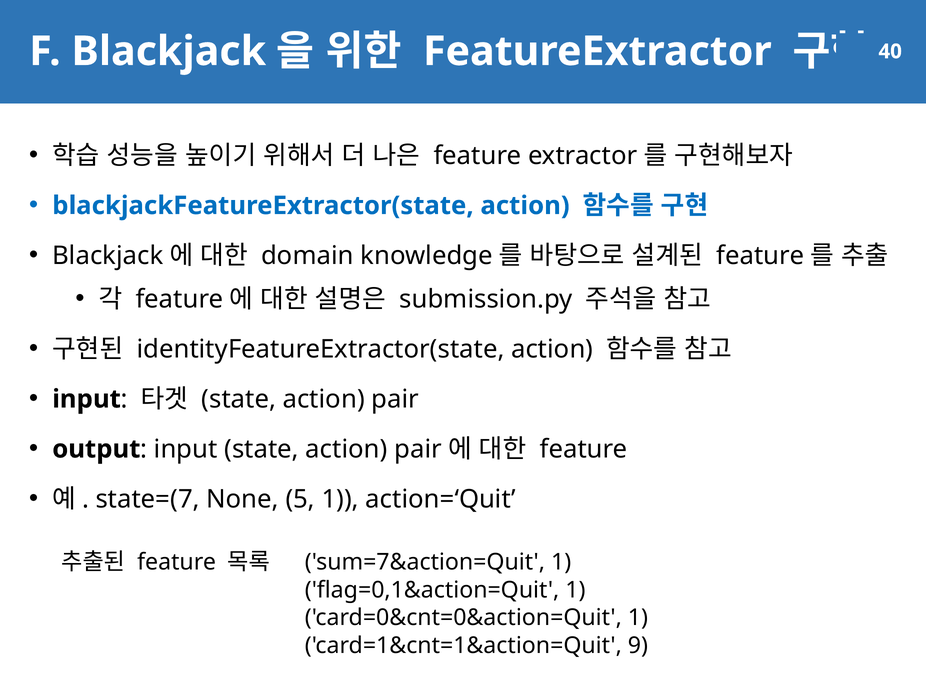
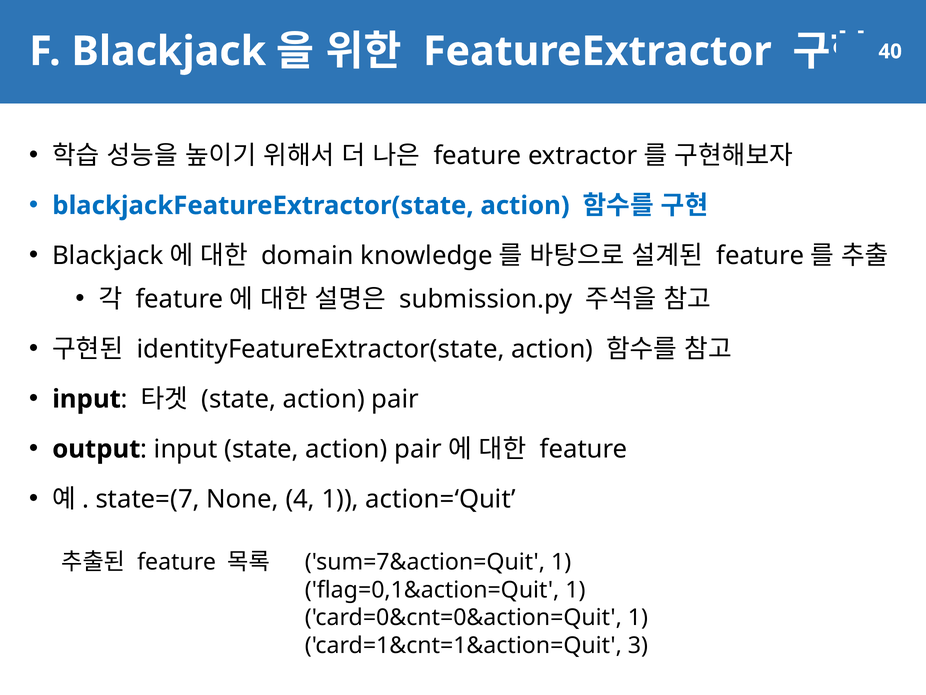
5: 5 -> 4 (300, 499)
9: 9 -> 3 (638, 645)
